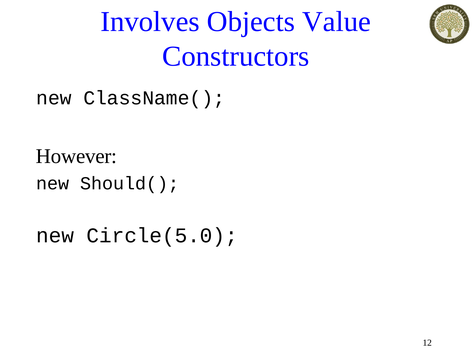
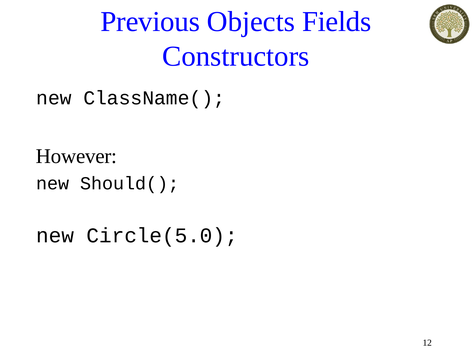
Involves: Involves -> Previous (150, 22)
Value: Value -> Fields (337, 22)
